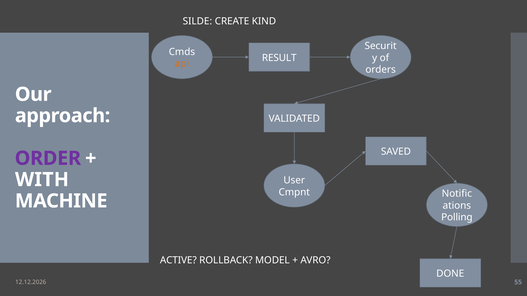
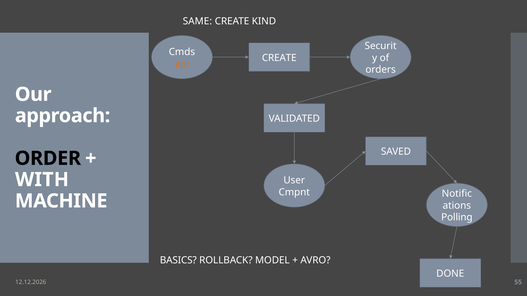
SILDE: SILDE -> SAME (197, 21)
RESULT: RESULT -> CREATE (279, 58)
ORDER colour: purple -> black (48, 159)
ACTIVE: ACTIVE -> BASICS (178, 261)
